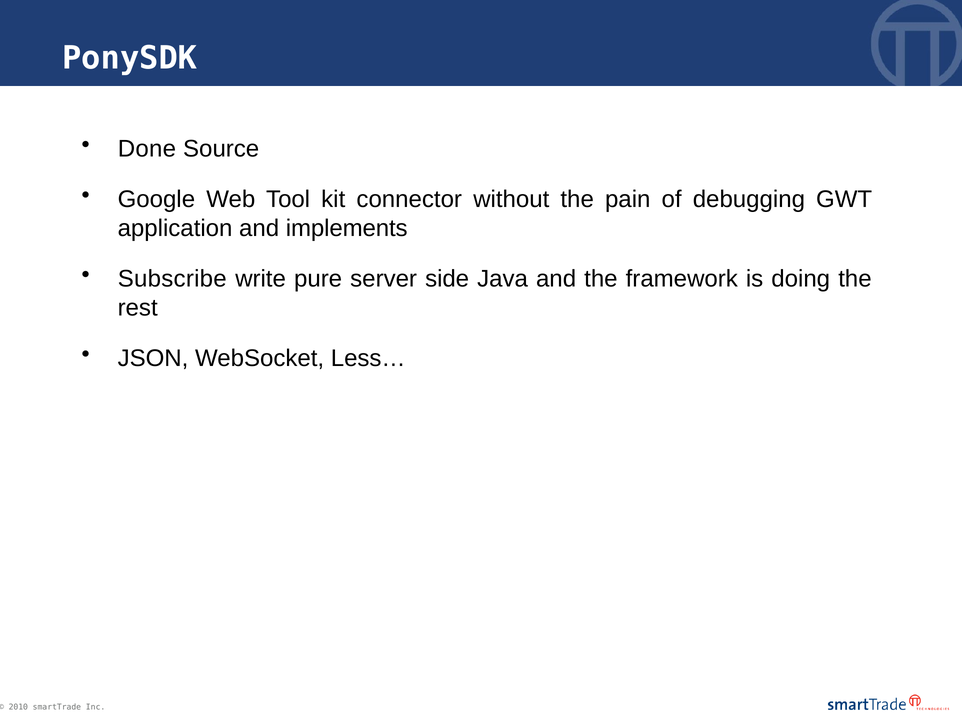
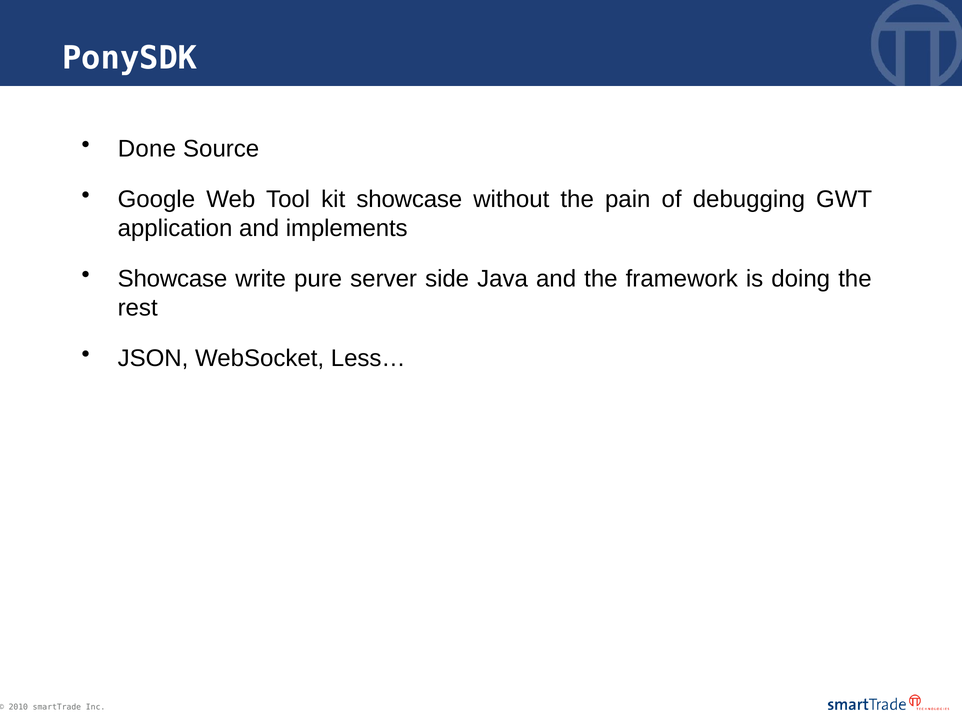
kit connector: connector -> showcase (409, 200)
Subscribe: Subscribe -> Showcase (172, 279)
